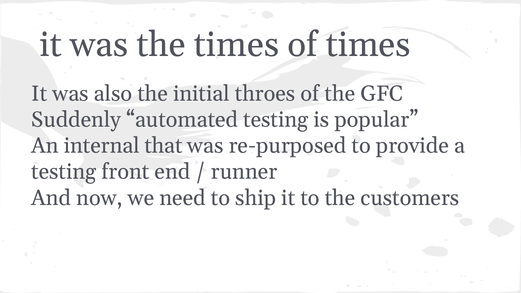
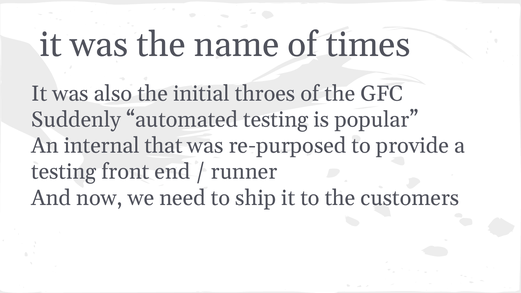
the times: times -> name (237, 45)
